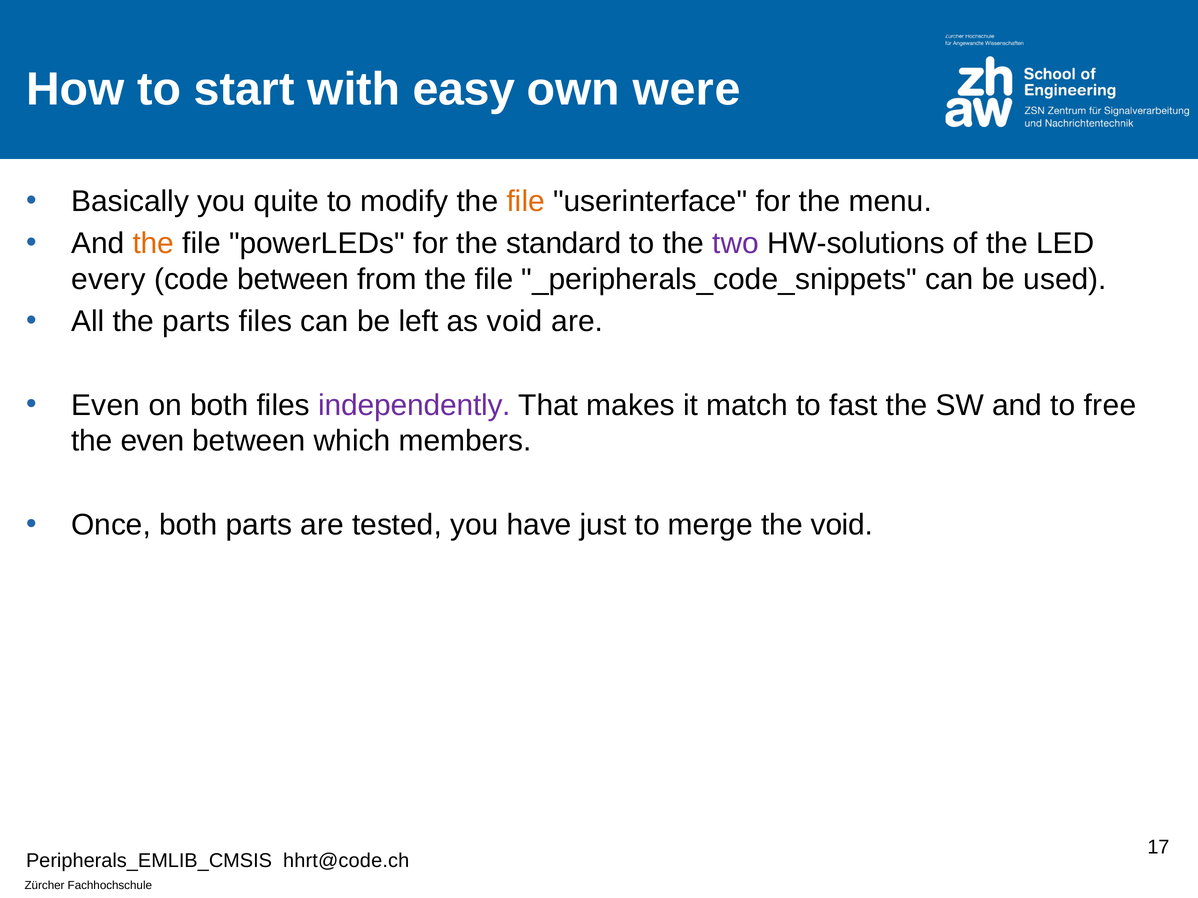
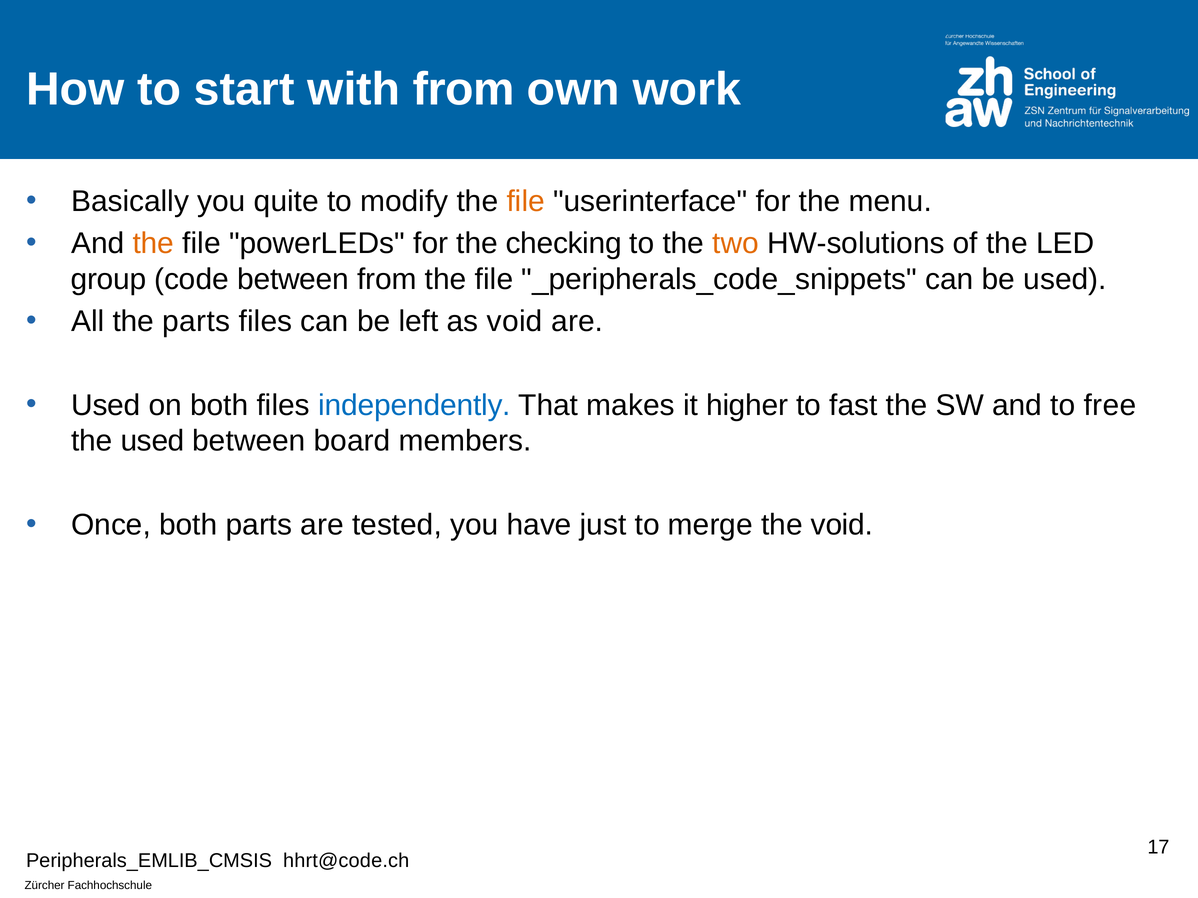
with easy: easy -> from (464, 89)
were: were -> work (687, 89)
standard: standard -> checking (564, 244)
two colour: purple -> orange (736, 244)
every: every -> group (109, 280)
Even: Even -> Used (106, 405)
independently colour: purple -> blue (414, 405)
match: match -> higher (747, 405)
the even: even -> used (153, 441)
which: which -> board (352, 441)
